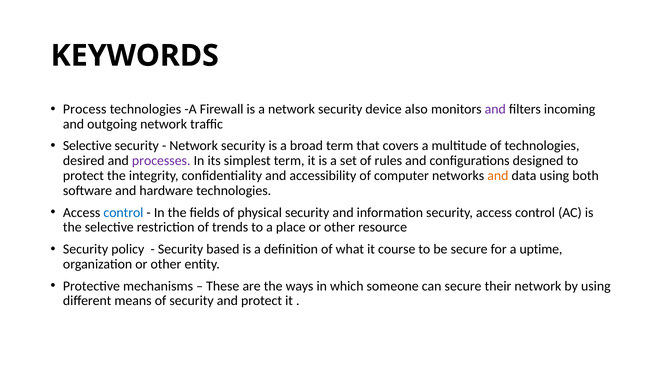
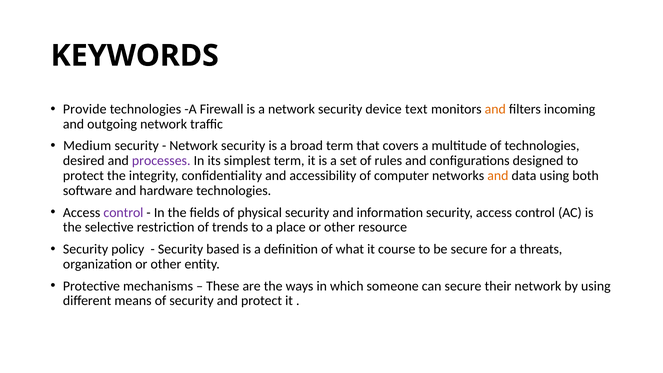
Process: Process -> Provide (85, 109)
also: also -> text (416, 109)
and colour: purple -> orange (495, 109)
Selective: Selective -> Medium (87, 146)
control colour: blue -> purple (123, 212)
uptime: uptime -> threats (541, 249)
